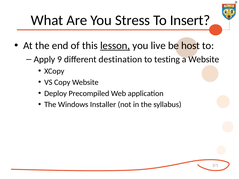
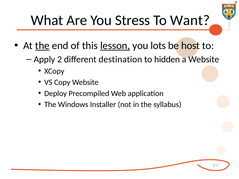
Insert: Insert -> Want (190, 20)
the underline: none -> present (42, 46)
live: live -> lots (158, 46)
9: 9 -> 2 (60, 59)
testing: testing -> hidden (167, 59)
